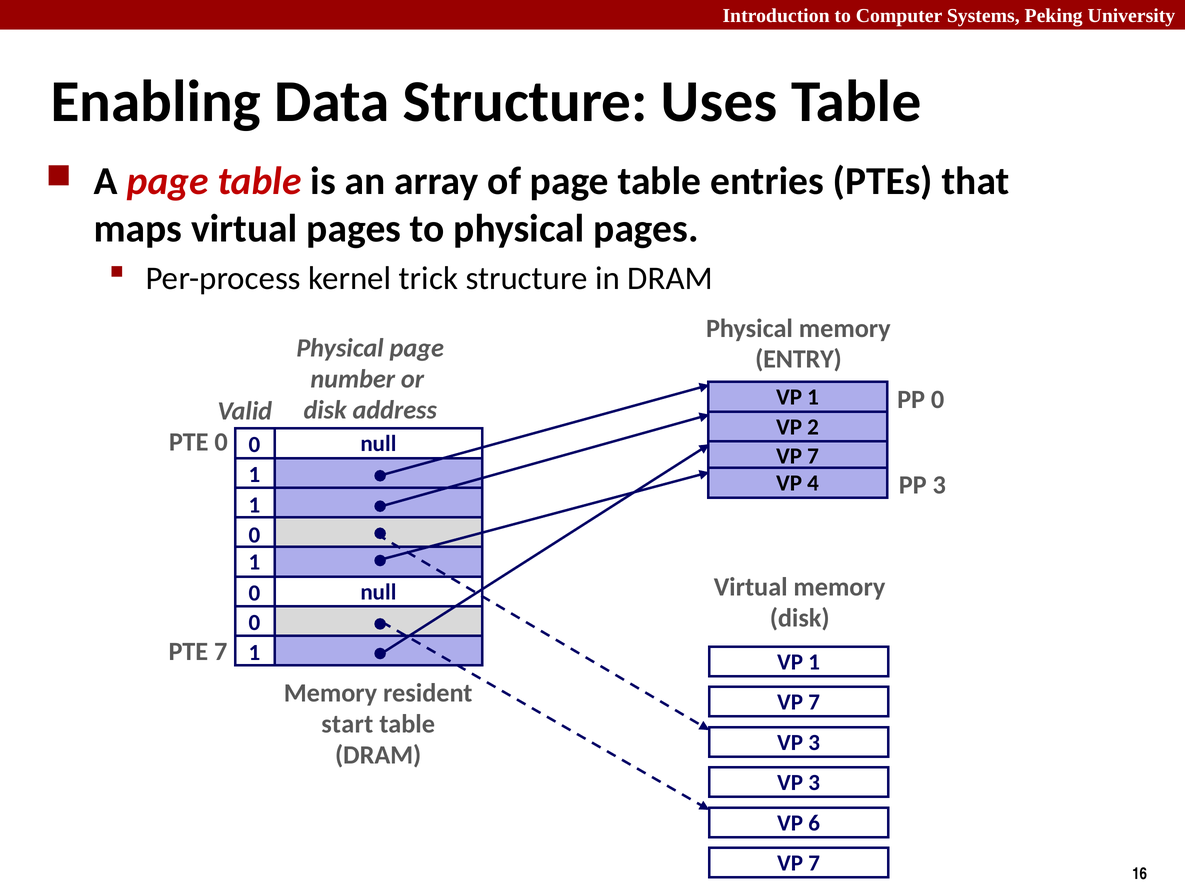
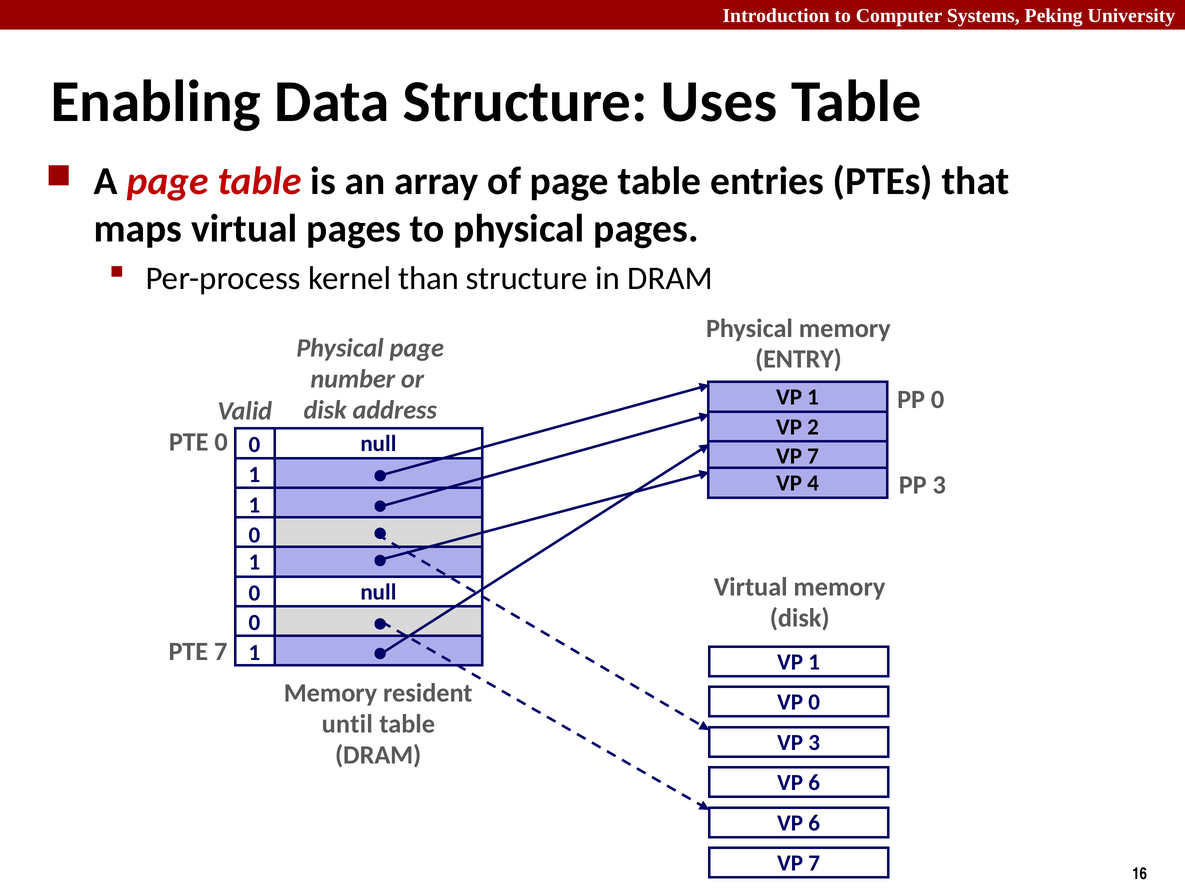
trick: trick -> than (429, 278)
7: 7 -> 0 (814, 702)
start: start -> until (347, 724)
3: 3 -> 6 (814, 782)
